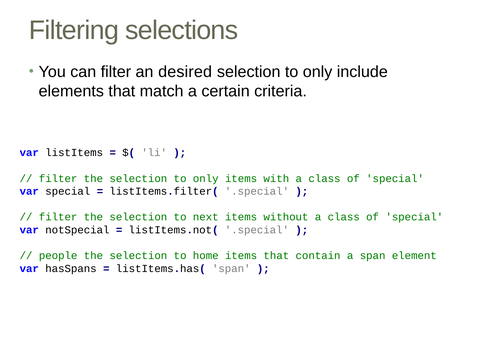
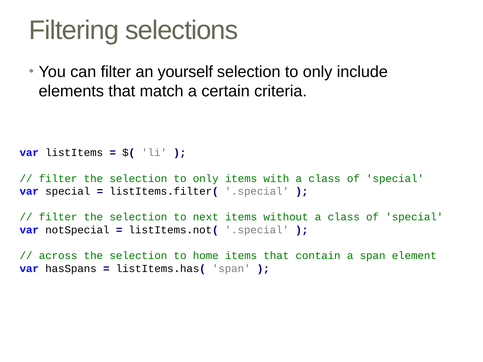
desired: desired -> yourself (185, 72)
people: people -> across (58, 256)
